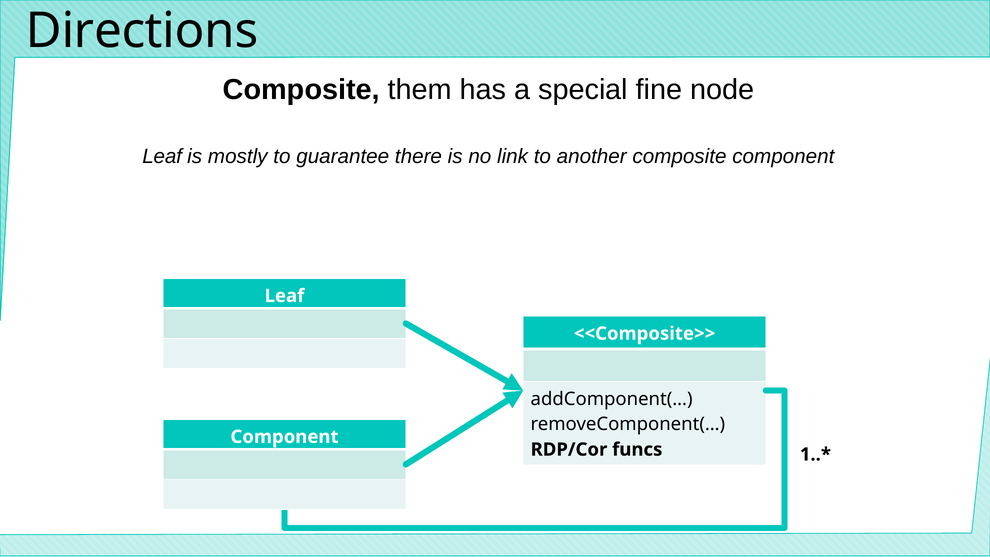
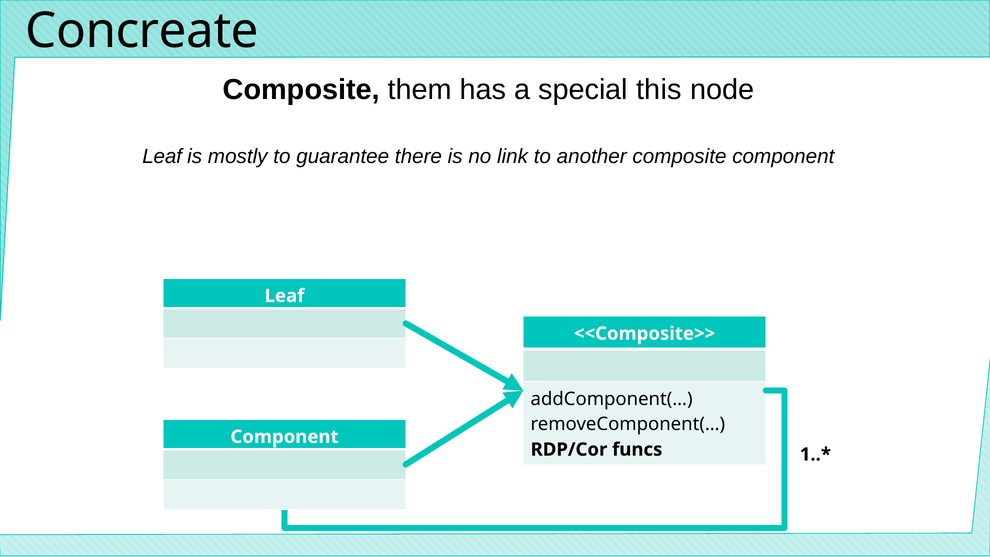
Directions: Directions -> Concreate (142, 31)
fine: fine -> this (659, 90)
